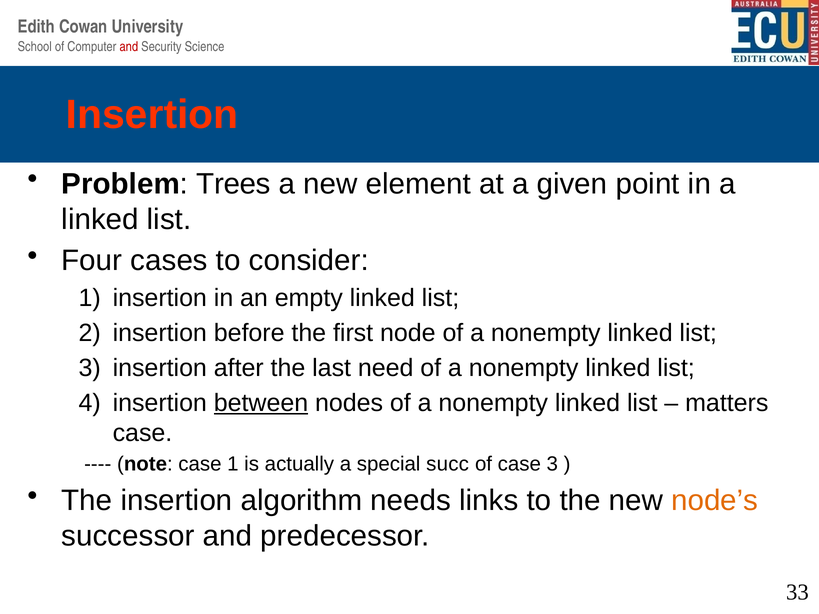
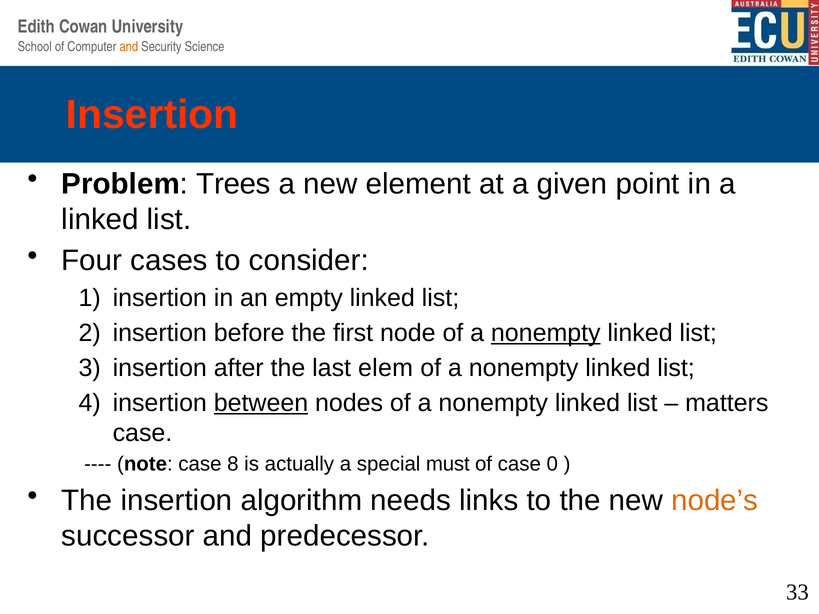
and colour: red -> orange (129, 47)
nonempty underline: none -> present (546, 333)
need: need -> elem (386, 368)
case 1: 1 -> 8 (233, 464)
succ: succ -> must (448, 464)
case 3: 3 -> 0 (552, 464)
